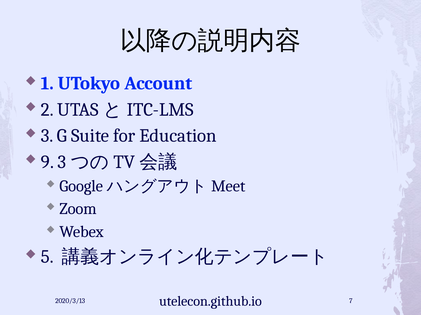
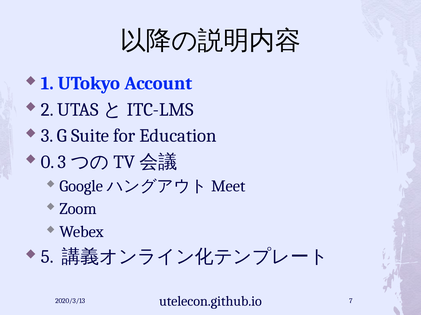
9: 9 -> 0 (48, 162)
